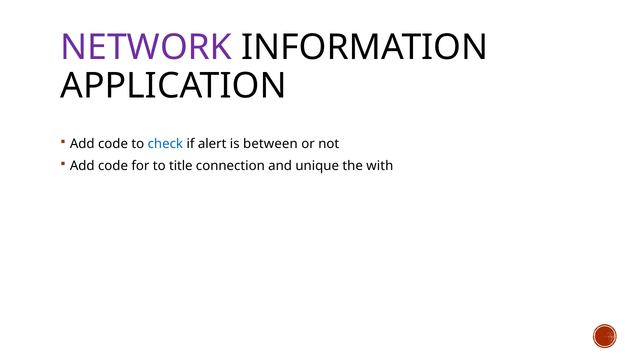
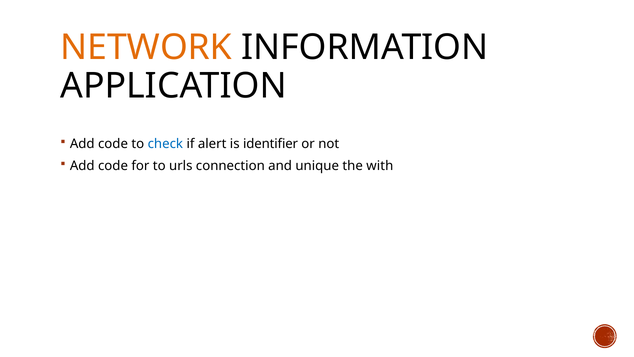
NETWORK colour: purple -> orange (146, 48)
between: between -> identifier (271, 144)
title: title -> urls (181, 166)
